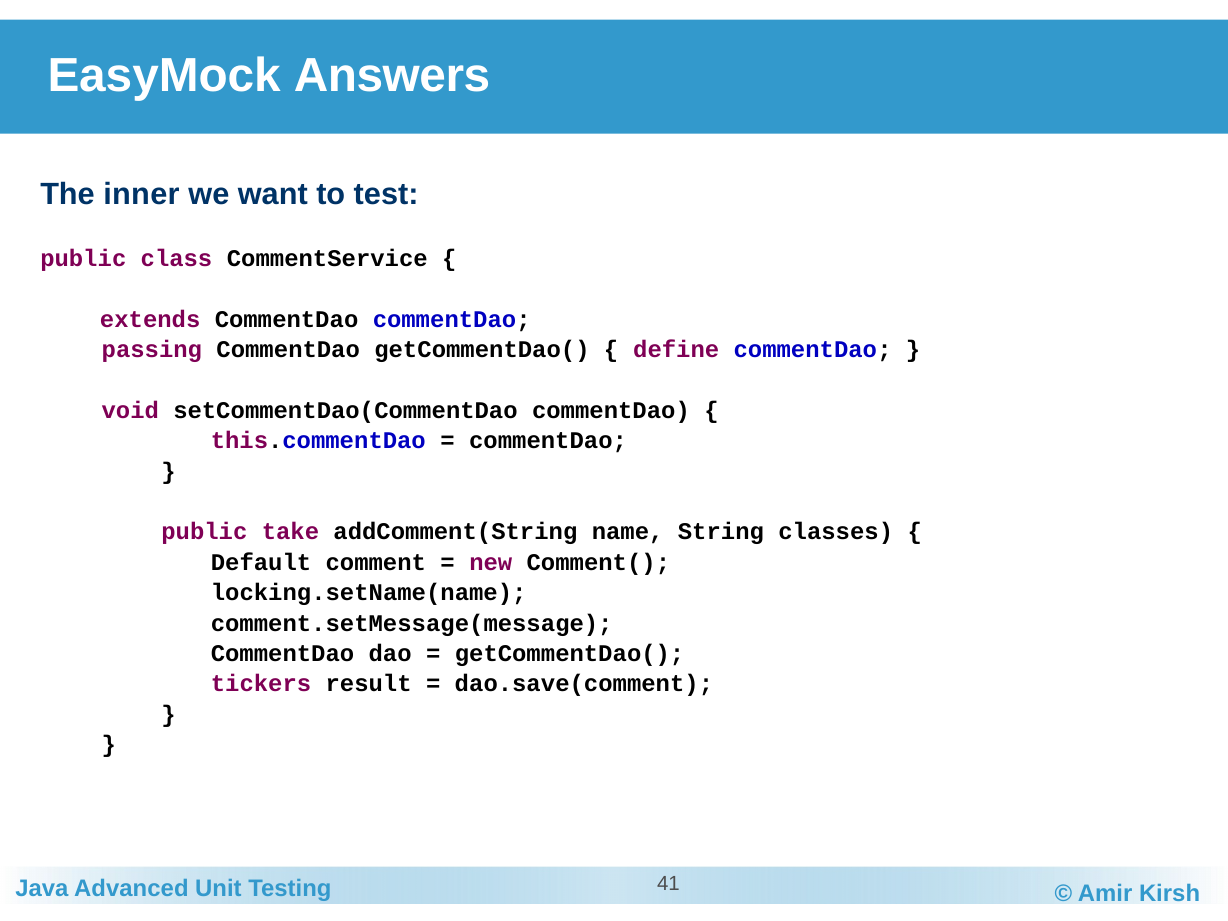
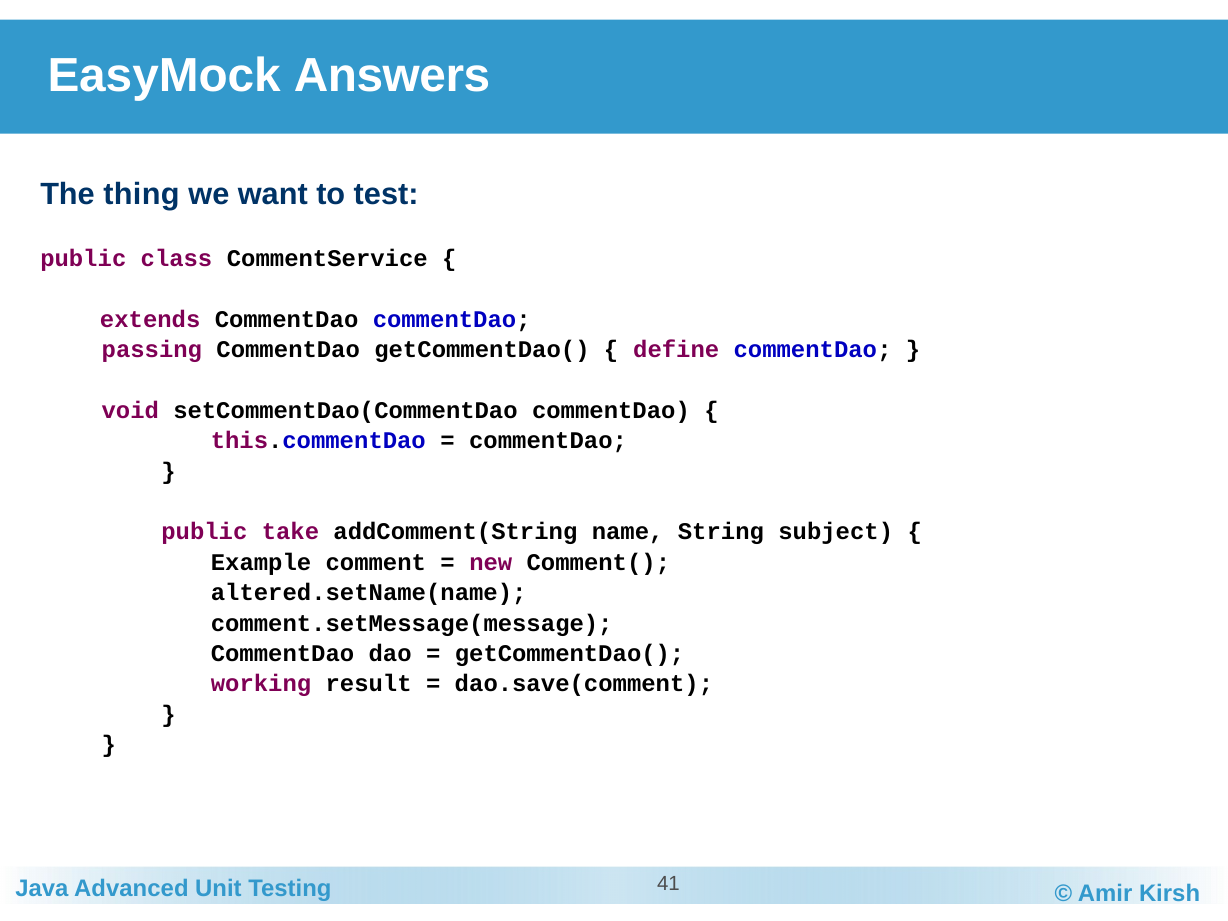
inner: inner -> thing (141, 195)
classes: classes -> subject (836, 532)
Default: Default -> Example (261, 562)
locking.setName(name: locking.setName(name -> altered.setName(name (369, 593)
tickers: tickers -> working (261, 684)
